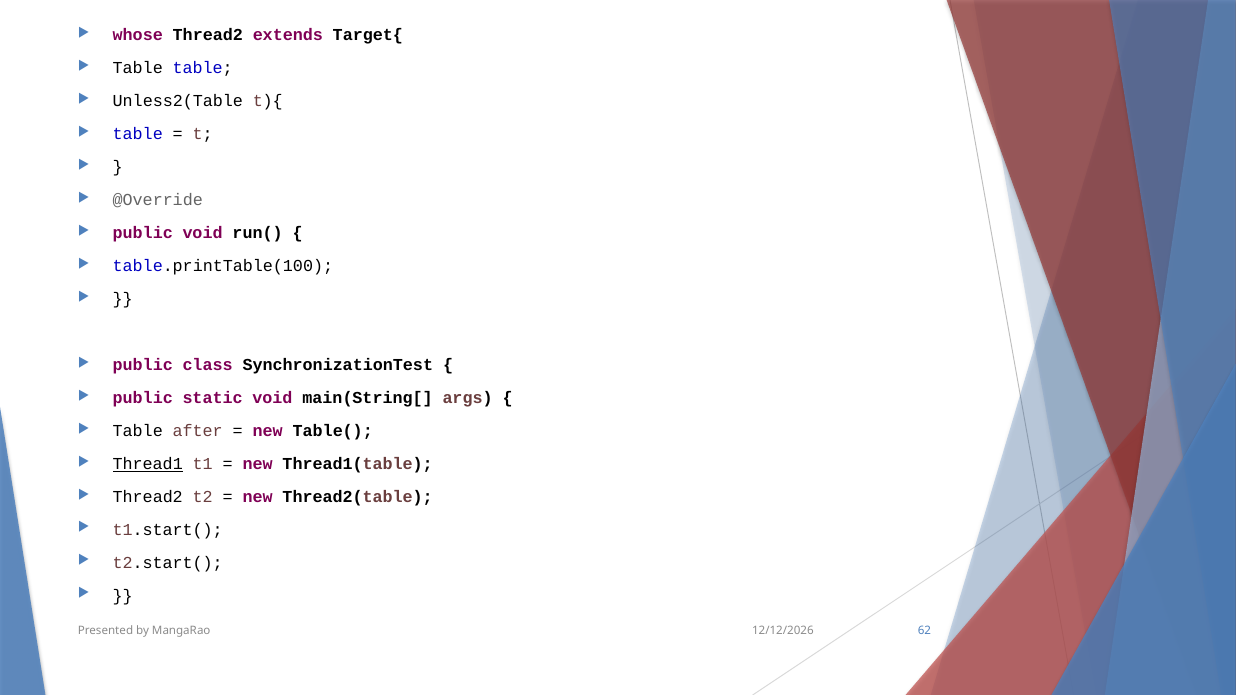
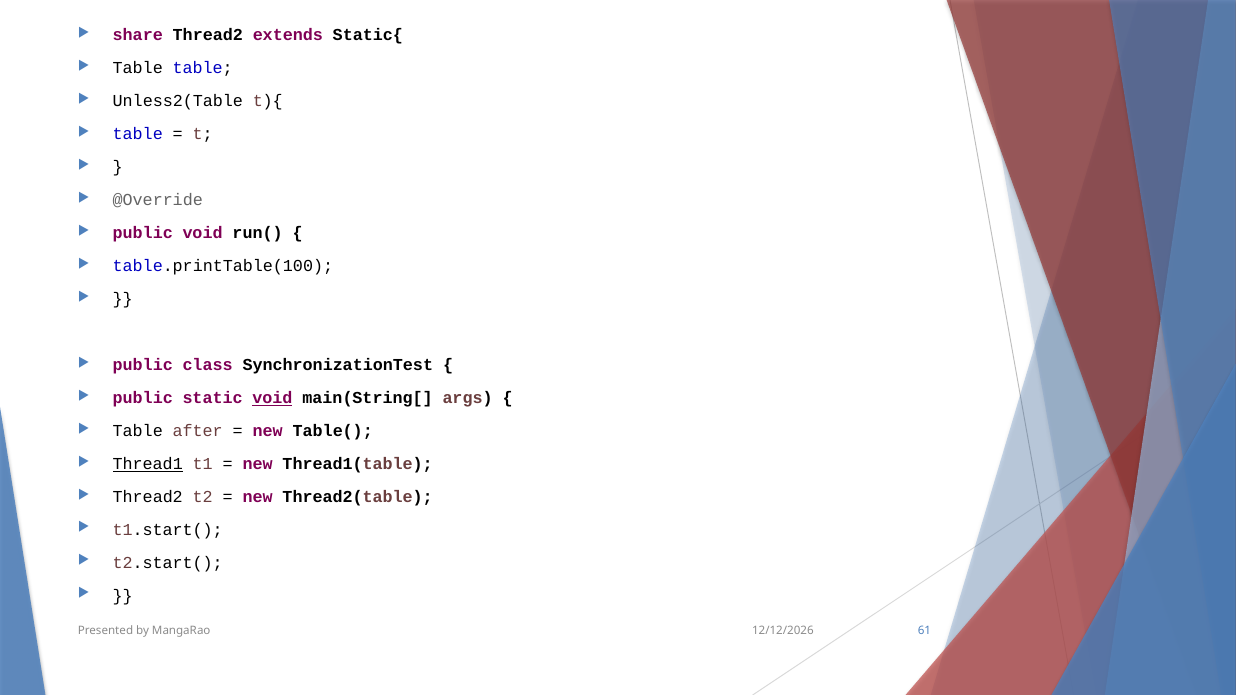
whose: whose -> share (138, 35)
Target{: Target{ -> Static{ (368, 35)
void underline: none -> present (272, 398)
62: 62 -> 61 (924, 631)
